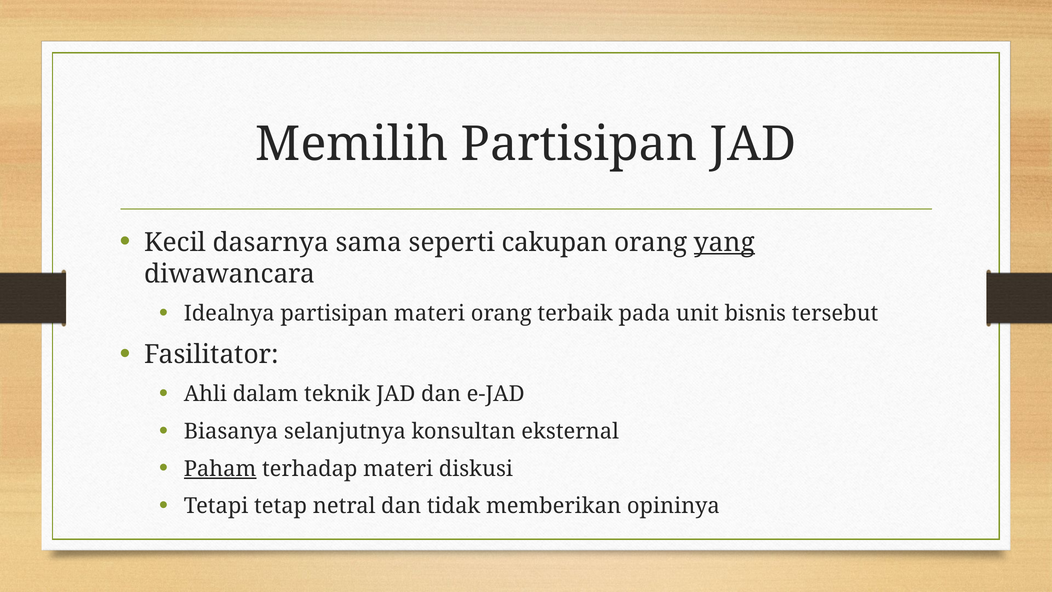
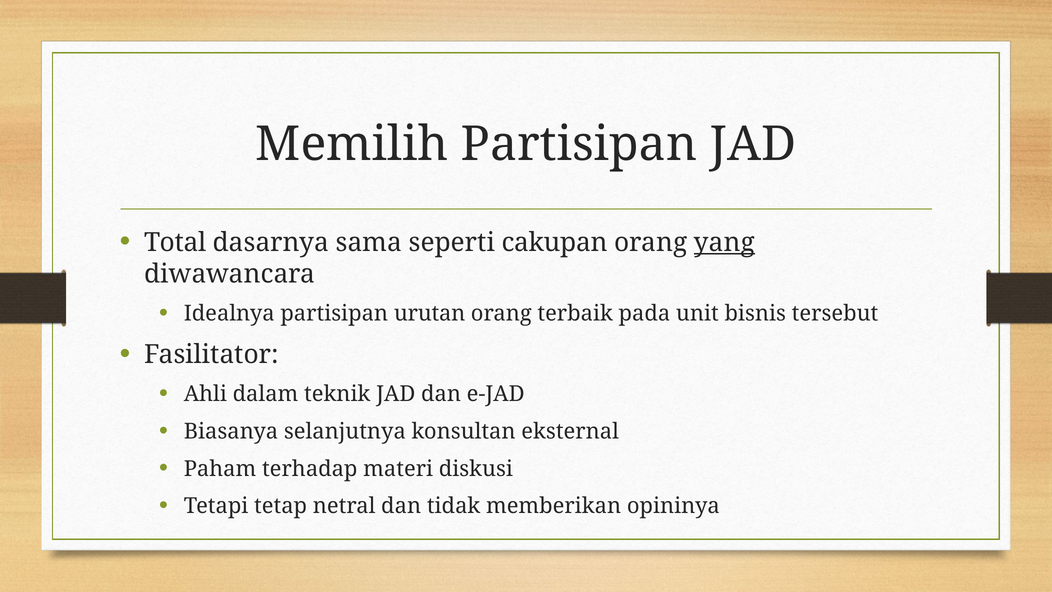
Kecil: Kecil -> Total (175, 242)
partisipan materi: materi -> urutan (430, 313)
Paham underline: present -> none (220, 469)
